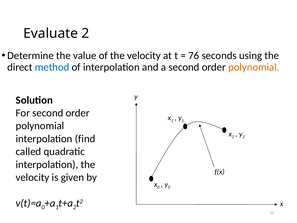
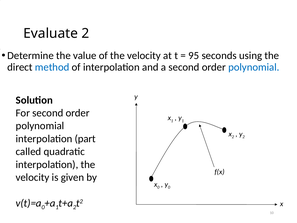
76: 76 -> 95 (194, 55)
polynomial colour: orange -> blue (254, 67)
find: find -> part (85, 139)
